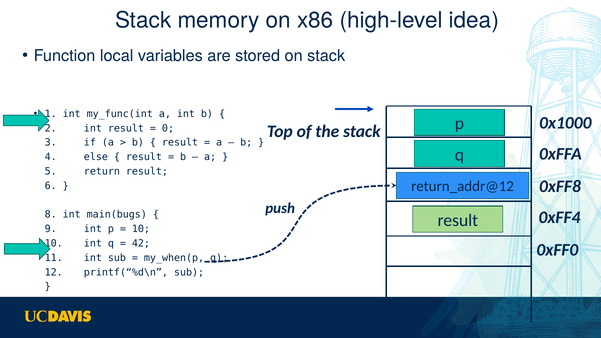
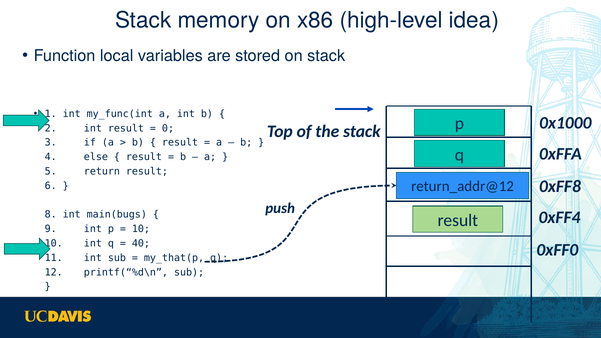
42: 42 -> 40 (141, 244)
my_when(p: my_when(p -> my_that(p (174, 258)
